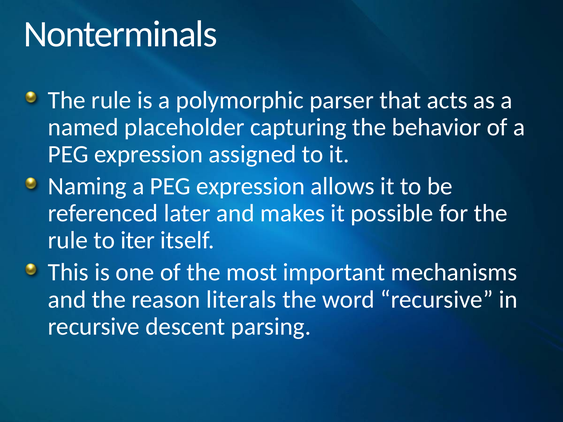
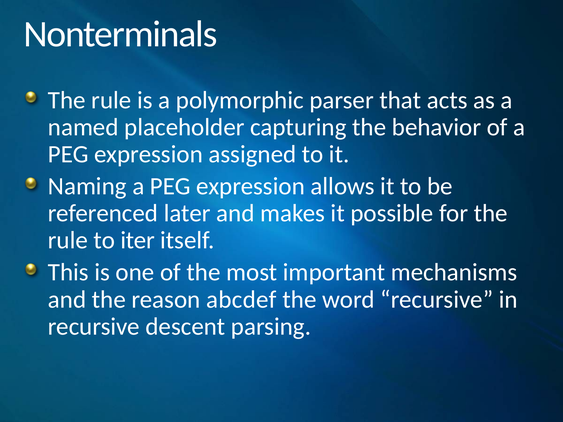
literals: literals -> abcdef (241, 300)
